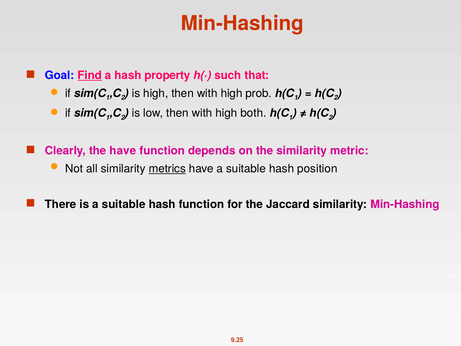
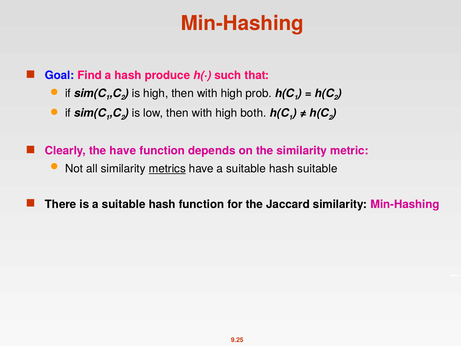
Find underline: present -> none (90, 75)
property: property -> produce (167, 75)
hash position: position -> suitable (317, 168)
